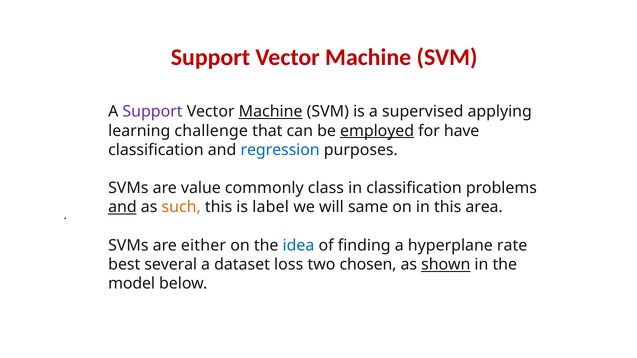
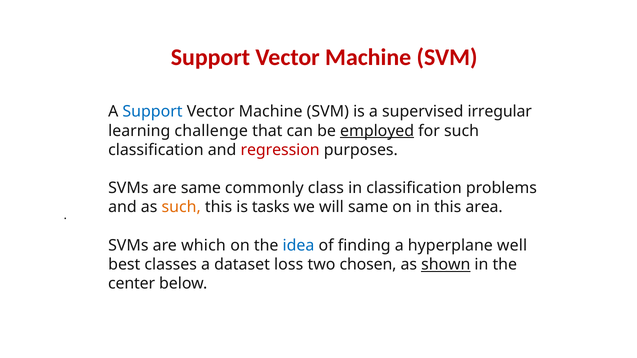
Support colour: purple -> blue (153, 112)
Machine underline: present -> none (271, 112)
applying: applying -> irregular (500, 112)
for have: have -> such (462, 131)
regression colour: blue -> red (280, 150)
are value: value -> same (201, 188)
and underline: present -> none (122, 207)
label: label -> tasks (271, 207)
either: either -> which (203, 246)
rate: rate -> well (512, 246)
several: several -> classes (171, 265)
model: model -> center (132, 284)
